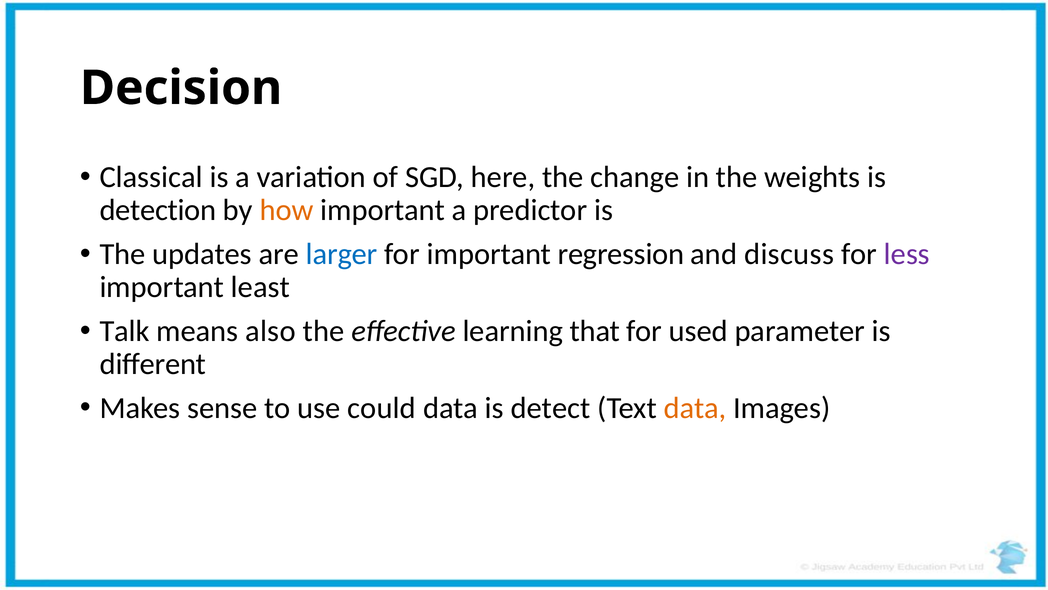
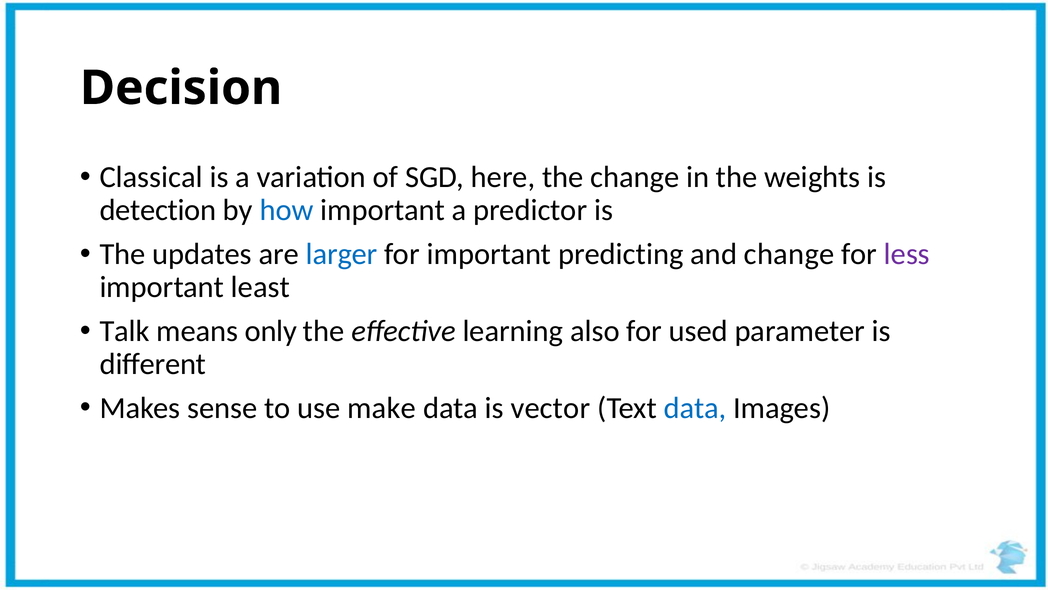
how colour: orange -> blue (286, 210)
regression: regression -> predicting (621, 254)
and discuss: discuss -> change (789, 254)
also: also -> only (271, 331)
that: that -> also (595, 331)
could: could -> make (382, 408)
detect: detect -> vector (550, 408)
data colour: orange -> blue (695, 408)
